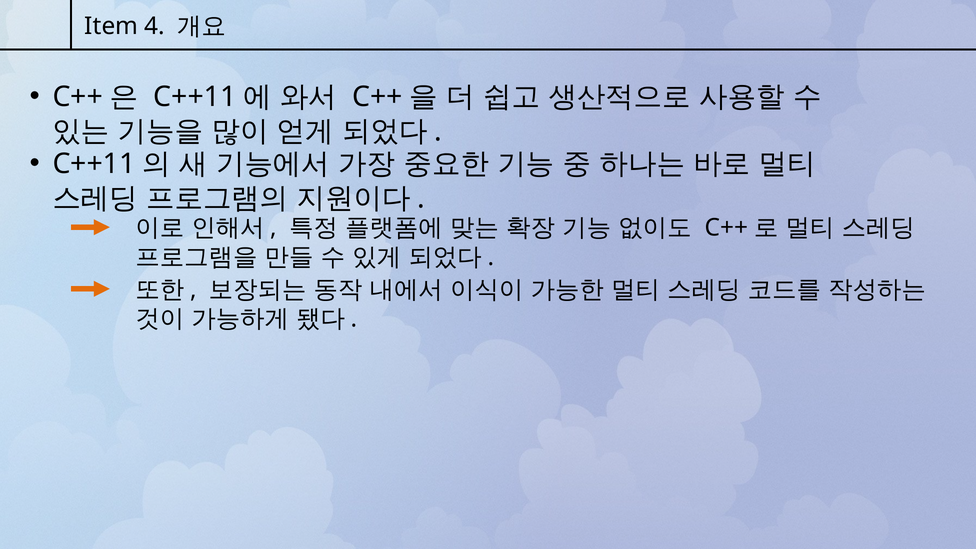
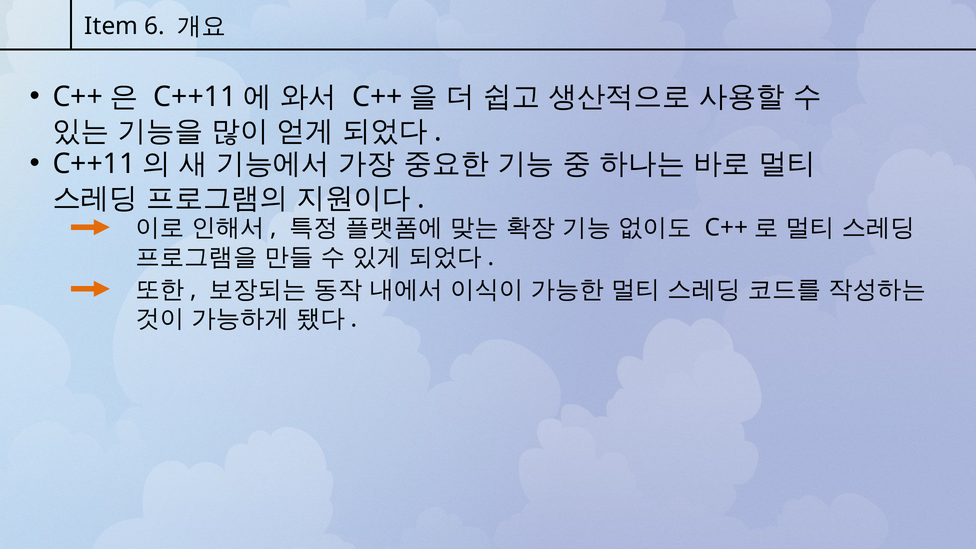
4: 4 -> 6 (155, 26)
